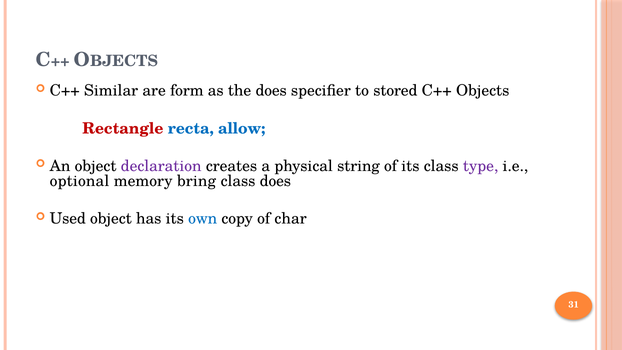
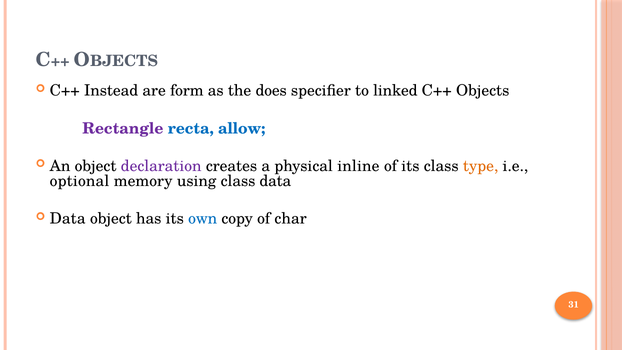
Similar: Similar -> Instead (111, 91)
stored: stored -> linked (395, 91)
Rectangle colour: red -> purple (123, 128)
string: string -> inline (358, 166)
type colour: purple -> orange (481, 166)
bring: bring -> using (197, 181)
class does: does -> data (275, 181)
Used: Used -> Data (68, 219)
